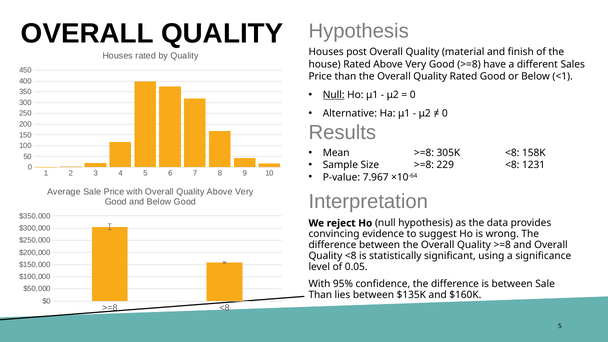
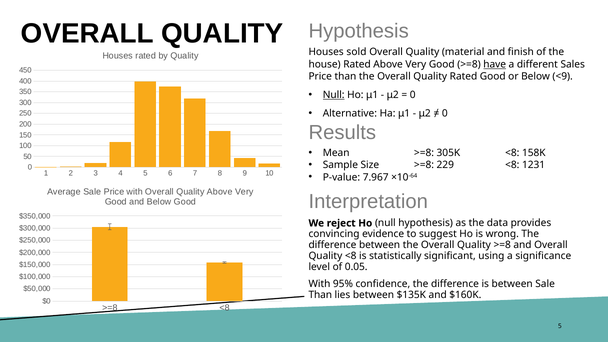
post: post -> sold (357, 52)
have underline: none -> present (495, 64)
<1: <1 -> <9 (563, 76)
